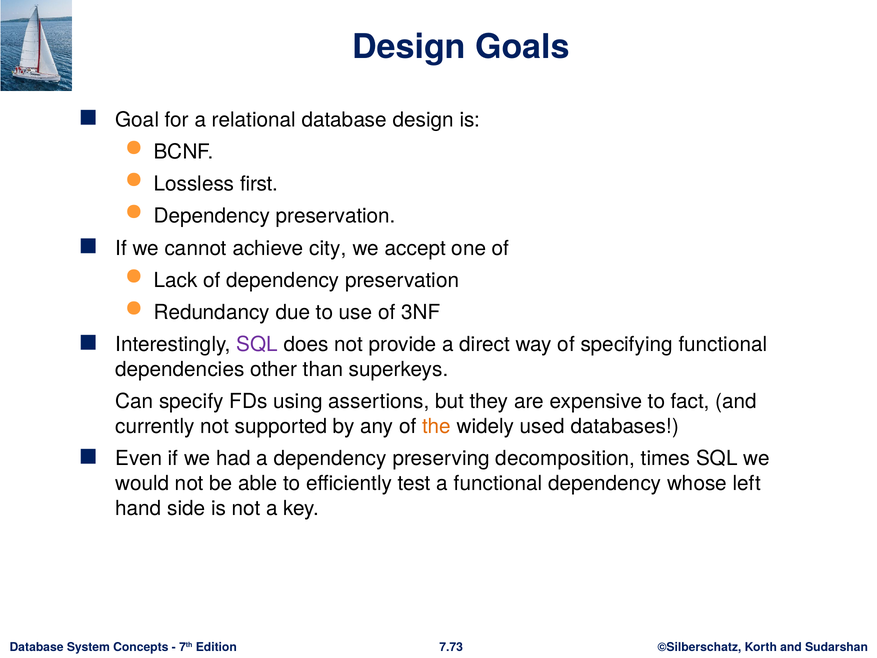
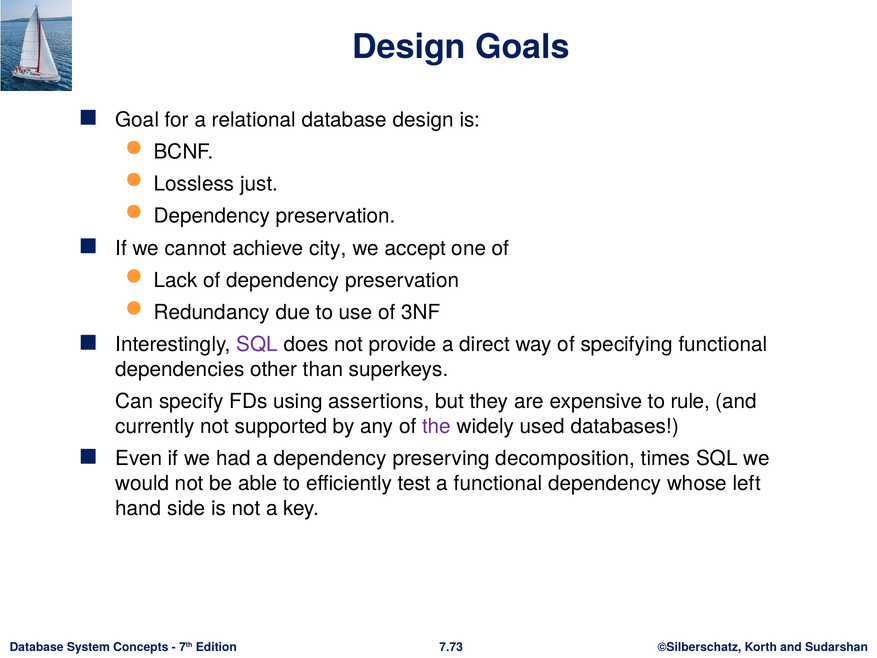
first: first -> just (259, 184)
fact: fact -> rule (690, 401)
the colour: orange -> purple (437, 426)
